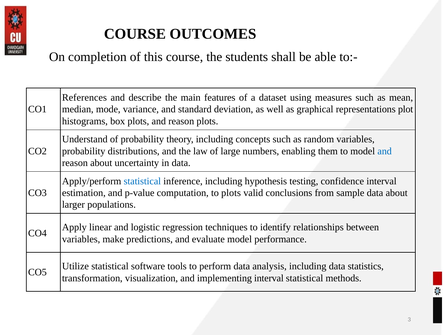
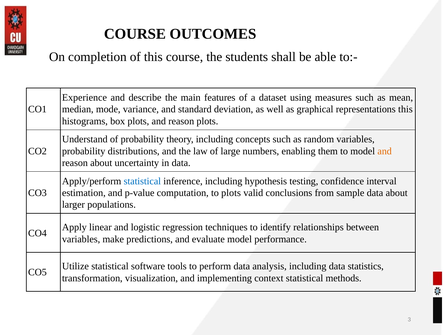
References: References -> Experience (85, 97)
representations plot: plot -> this (405, 109)
and colour: blue -> orange (385, 151)
implementing interval: interval -> context (269, 278)
